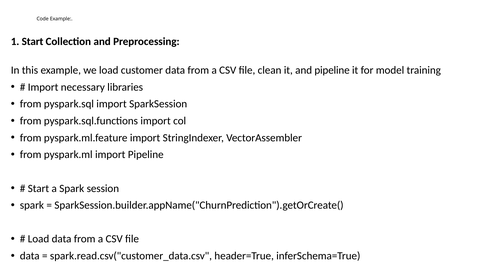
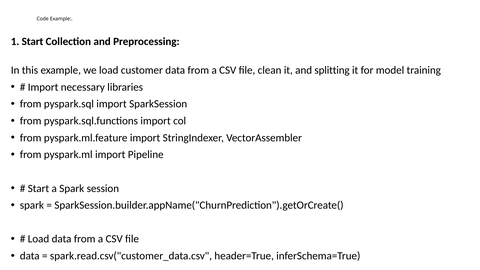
and pipeline: pipeline -> splitting (332, 70)
